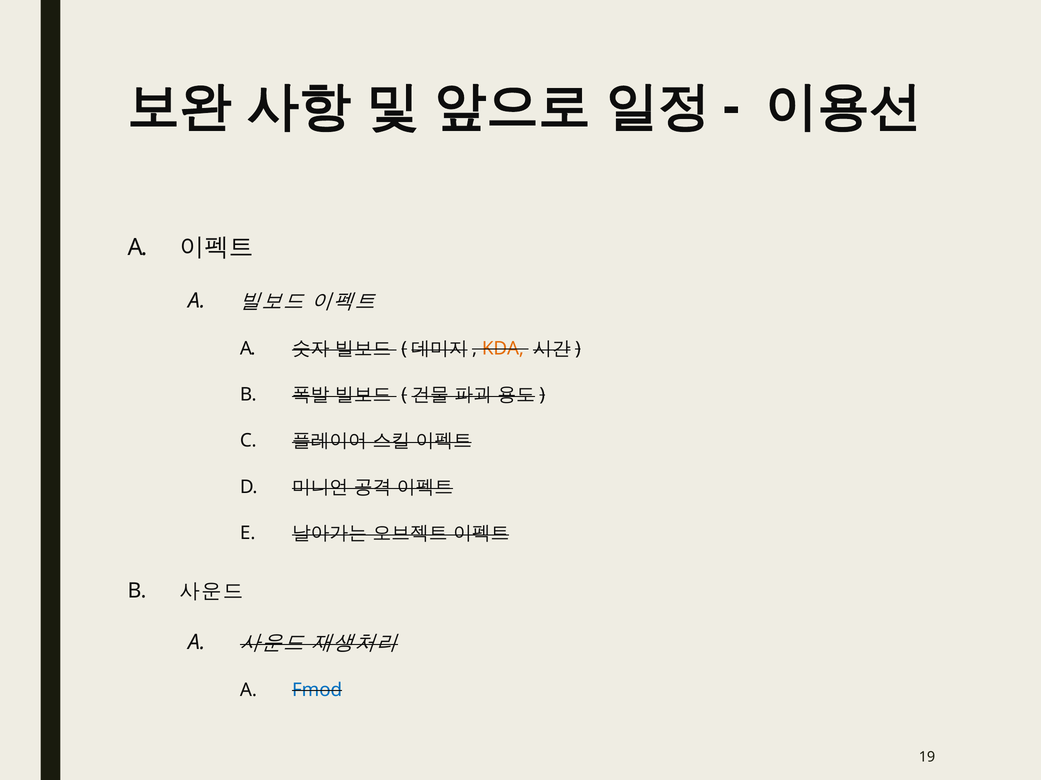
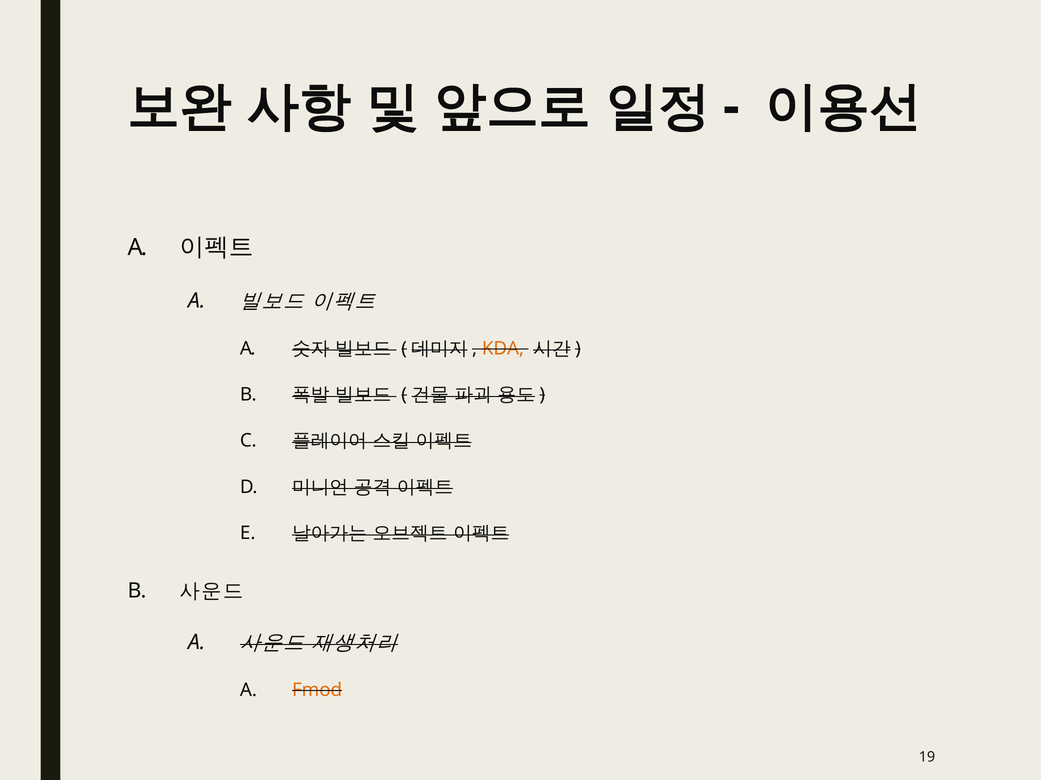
Fmod colour: blue -> orange (317, 691)
